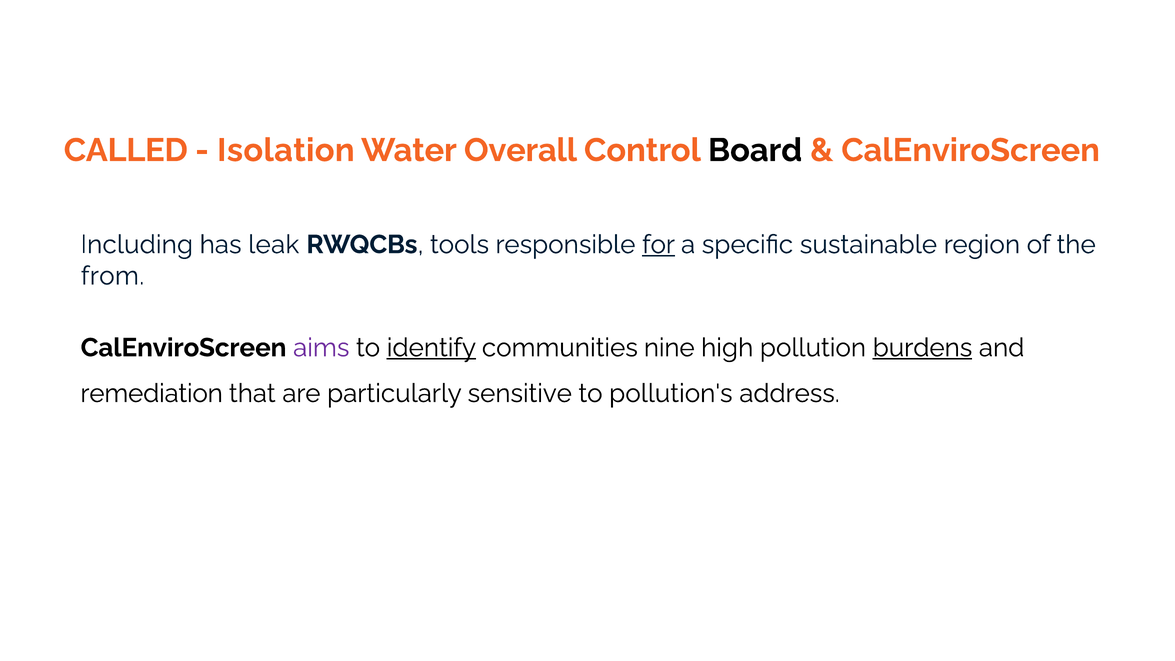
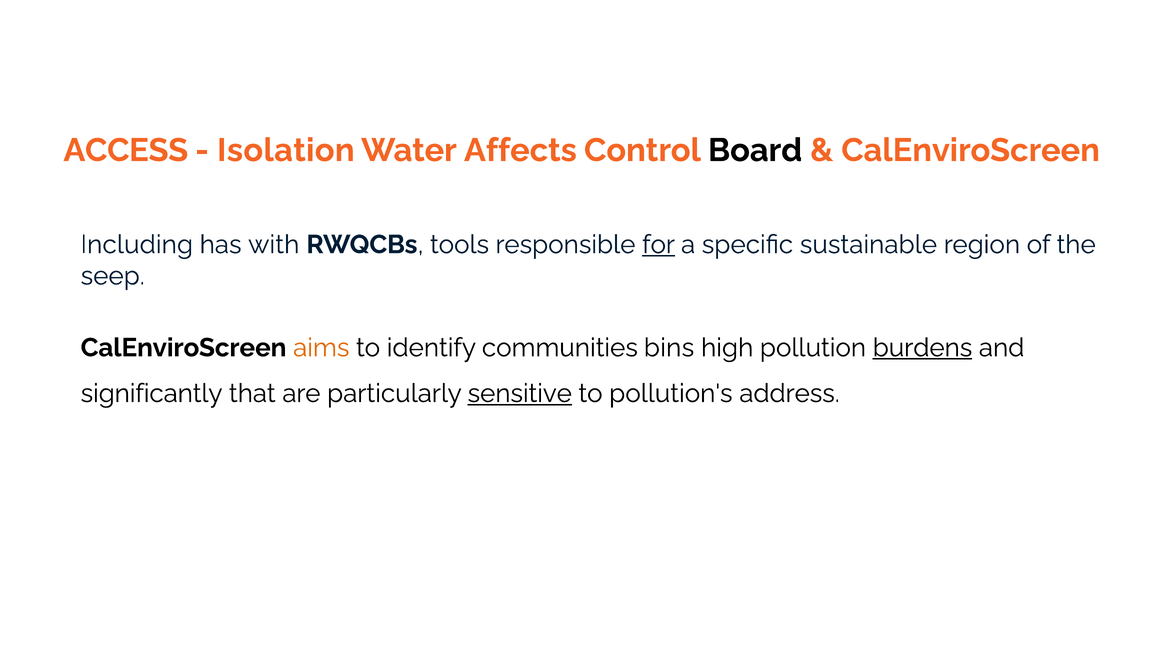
CALLED: CALLED -> ACCESS (126, 150)
Overall: Overall -> Affects (520, 150)
leak: leak -> with (274, 245)
from: from -> seep (113, 276)
aims colour: purple -> orange (321, 348)
identify underline: present -> none (431, 348)
nine: nine -> bins (669, 348)
remediation: remediation -> significantly (152, 393)
sensitive underline: none -> present (520, 393)
